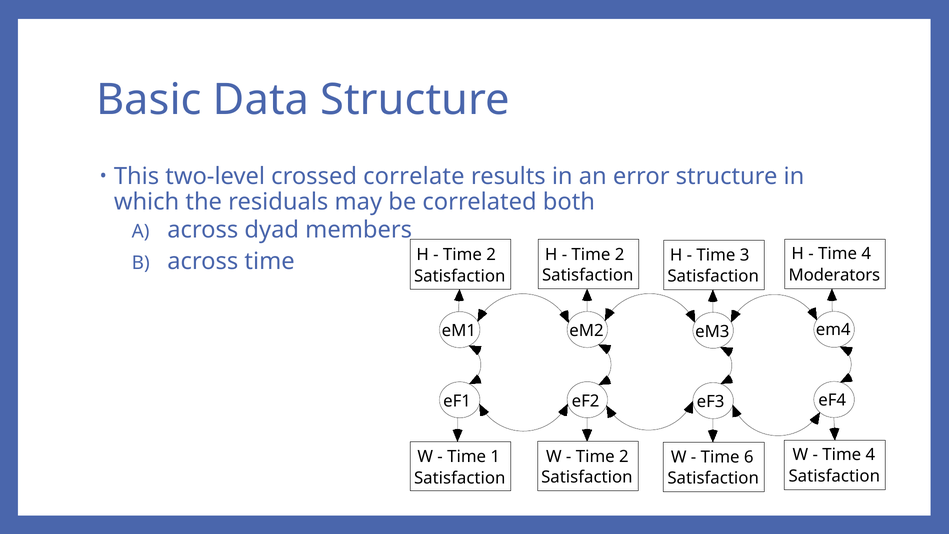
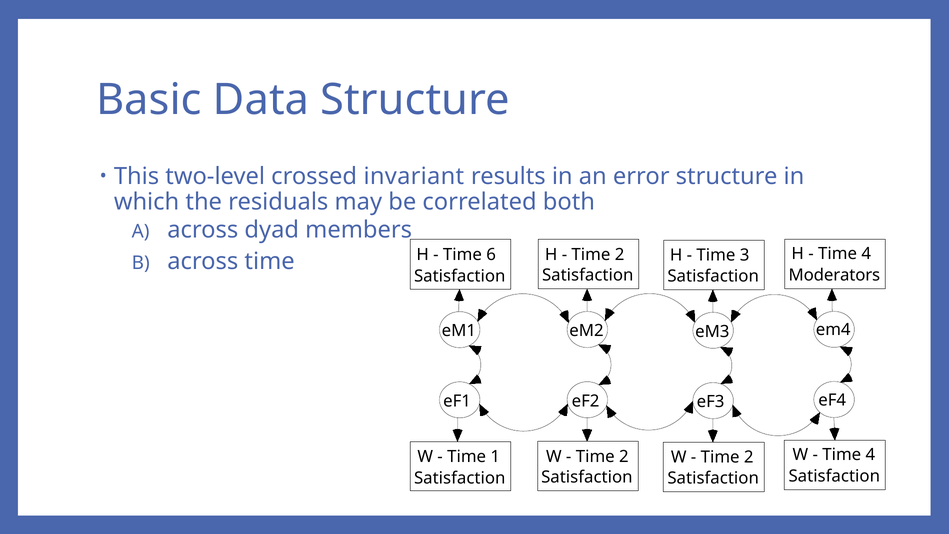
correlate: correlate -> invariant (414, 176)
2: 2 -> 6 (491, 254)
6: 6 -> 2 (749, 457)
